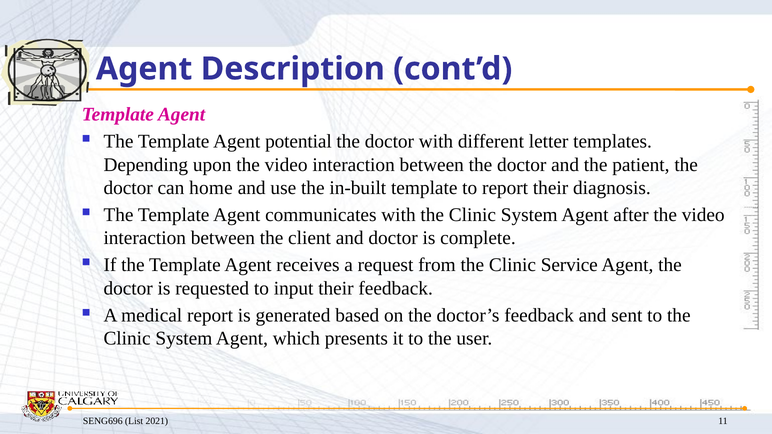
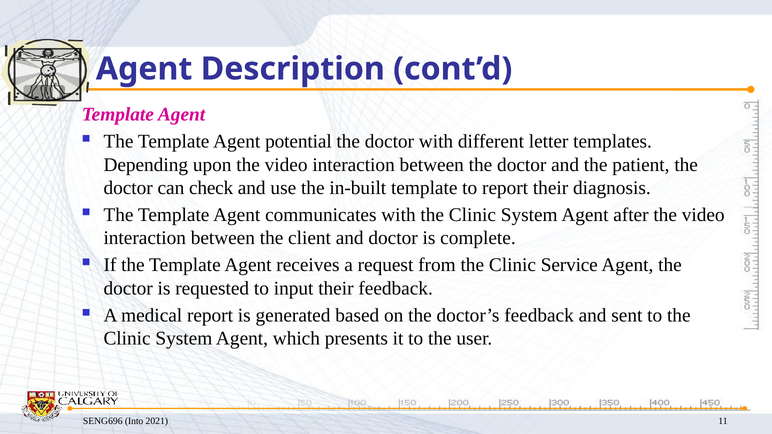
home: home -> check (211, 188)
List: List -> Into (134, 421)
